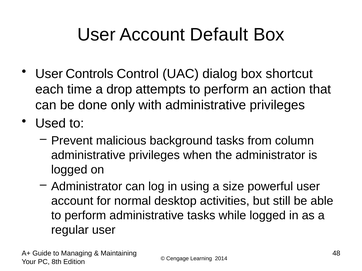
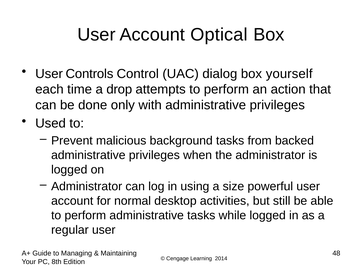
Default: Default -> Optical (219, 35)
shortcut: shortcut -> yourself (289, 74)
column: column -> backed (294, 141)
